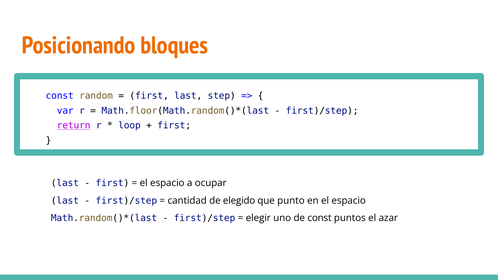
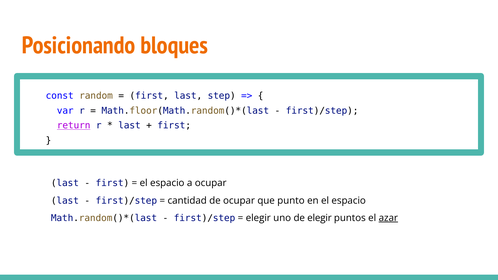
loop: loop -> last (129, 126)
de elegido: elegido -> ocupar (239, 201)
de const: const -> elegir (320, 218)
azar underline: none -> present (388, 218)
